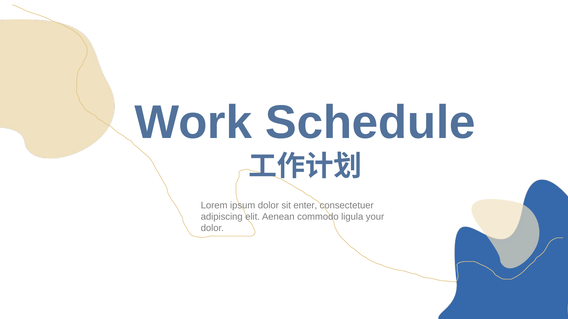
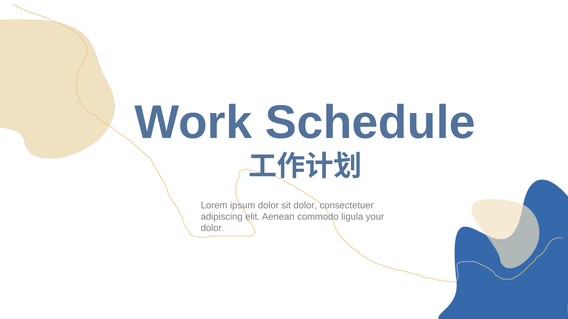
sit enter: enter -> dolor (305, 206)
